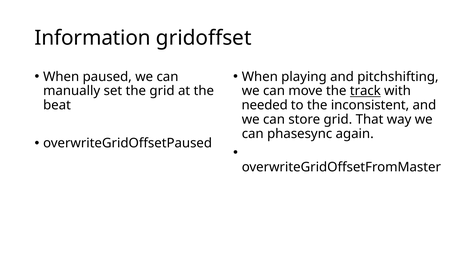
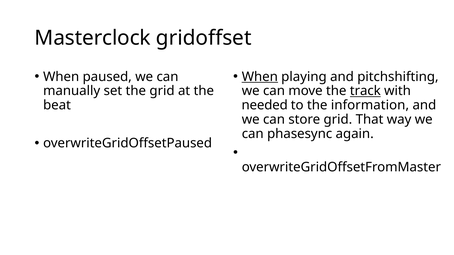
Information: Information -> Masterclock (93, 38)
When underline: none -> present (260, 77)
inconsistent: inconsistent -> information (370, 105)
